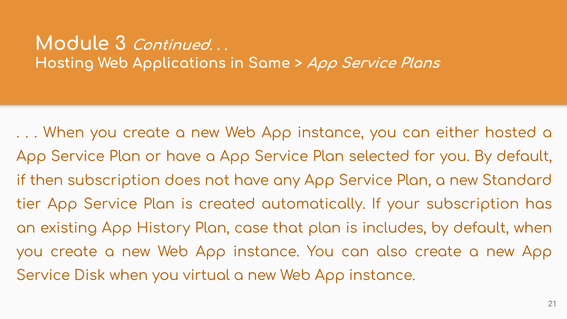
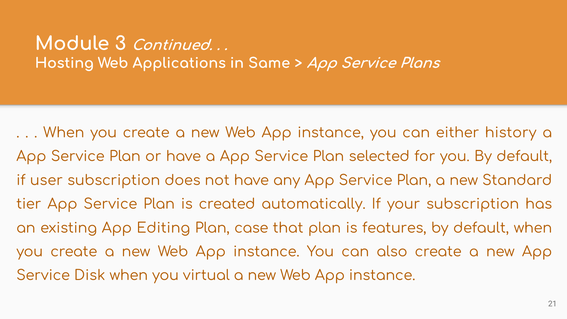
hosted: hosted -> history (511, 133)
then: then -> user (46, 180)
History: History -> Editing (163, 228)
includes: includes -> features (394, 228)
